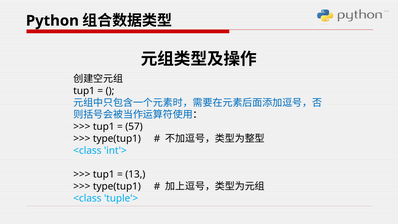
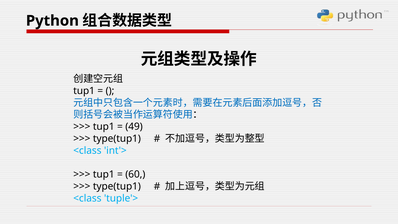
57: 57 -> 49 (134, 127)
13: 13 -> 60 (135, 174)
